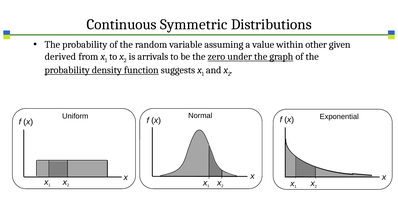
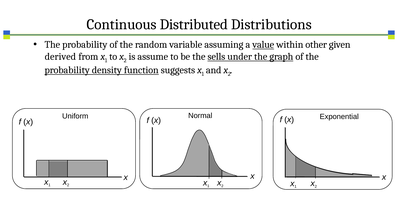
Symmetric: Symmetric -> Distributed (194, 24)
value underline: none -> present (263, 45)
arrivals: arrivals -> assume (153, 57)
zero: zero -> sells (216, 57)
